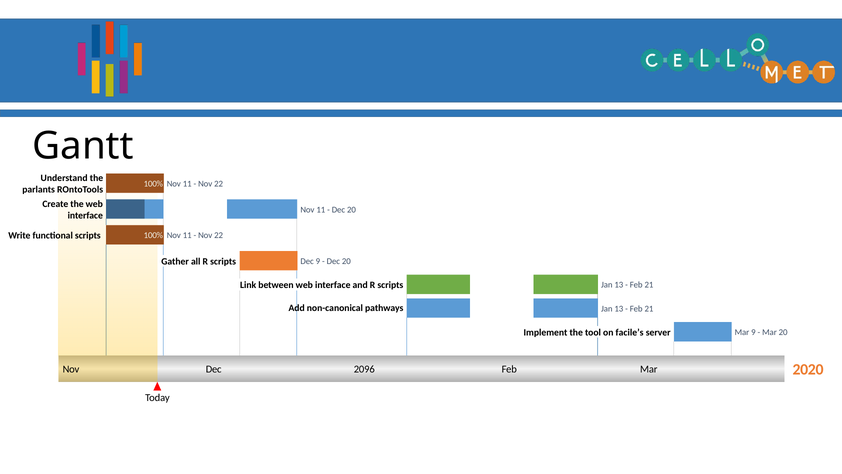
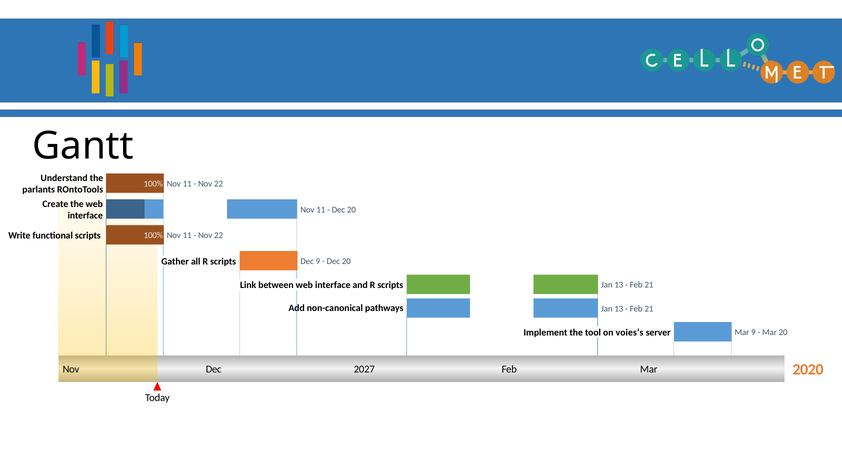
facile’s: facile’s -> voies’s (630, 332)
2096: 2096 -> 2027 (364, 369)
